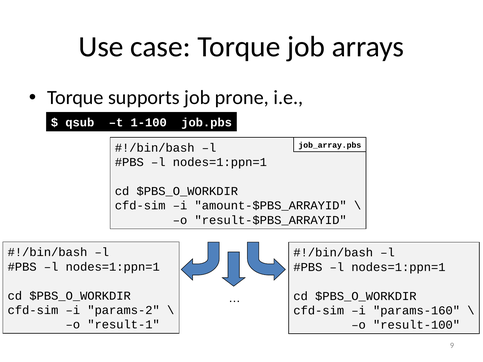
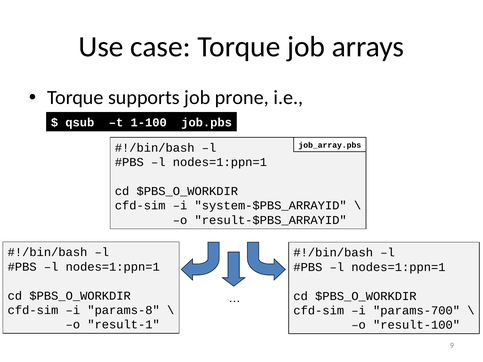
amount-$PBS_ARRAYID: amount-$PBS_ARRAYID -> system-$PBS_ARRAYID (271, 206)
params-2: params-2 -> params-8 (124, 310)
params-160: params-160 -> params-700 (417, 311)
